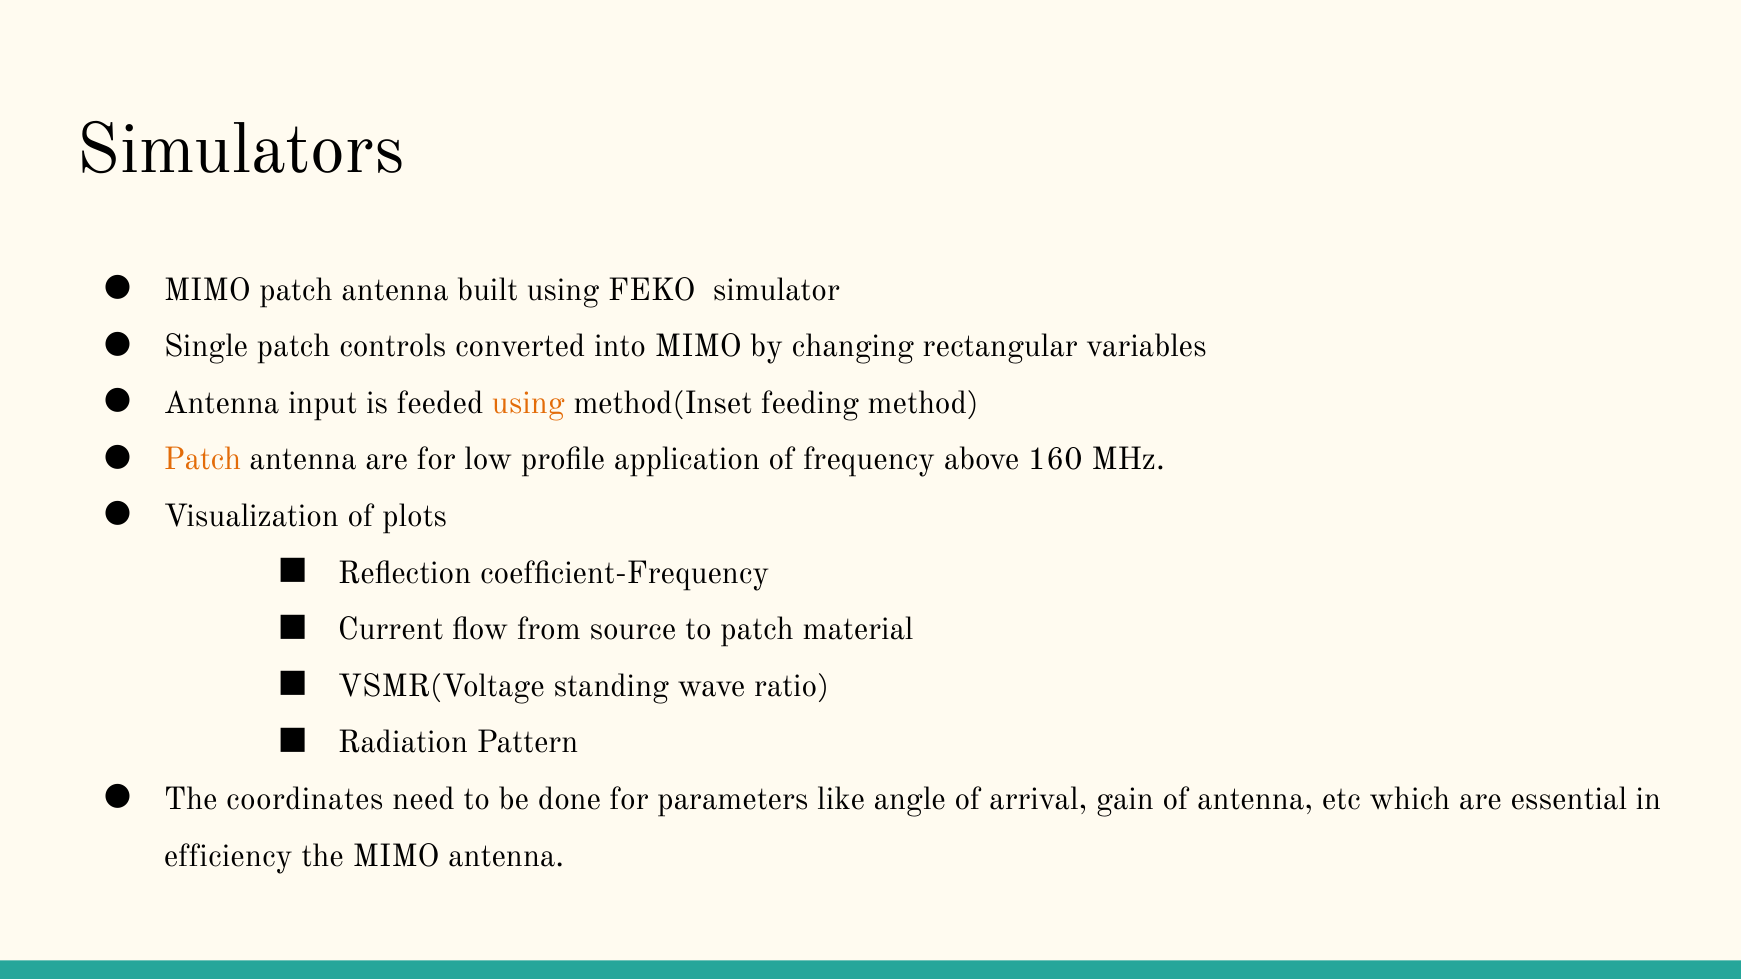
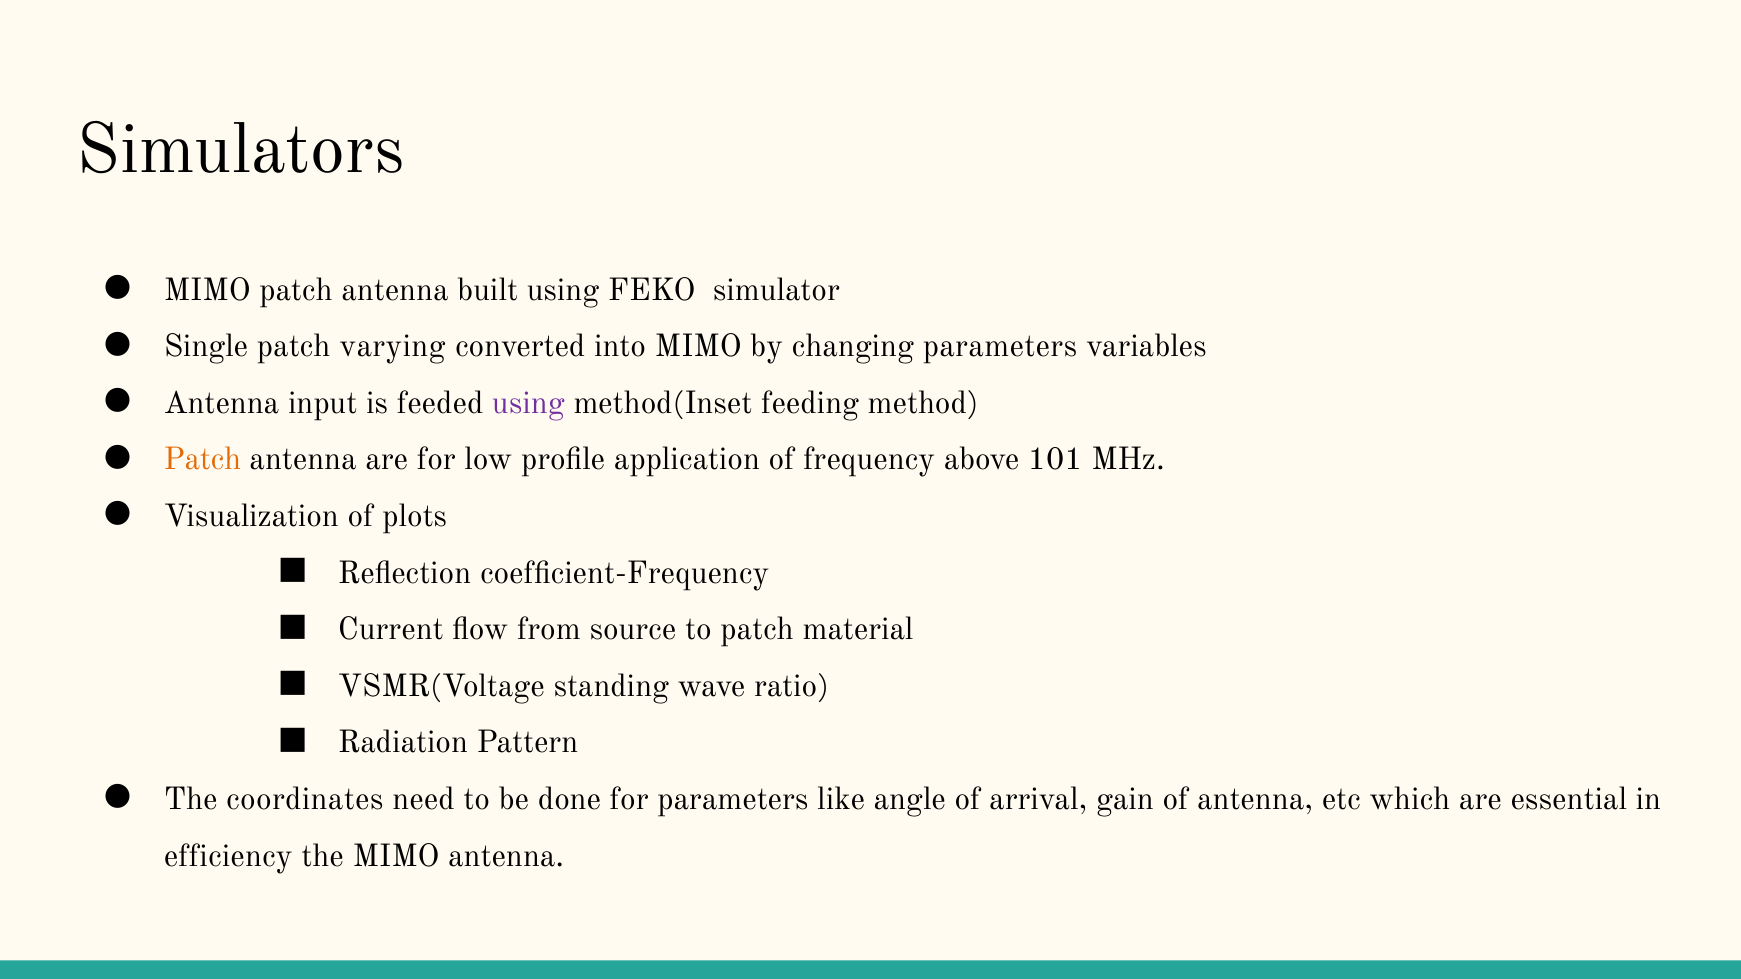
controls: controls -> varying (393, 346)
changing rectangular: rectangular -> parameters (1000, 346)
using colour: orange -> purple (528, 403)
160: 160 -> 101 (1055, 460)
